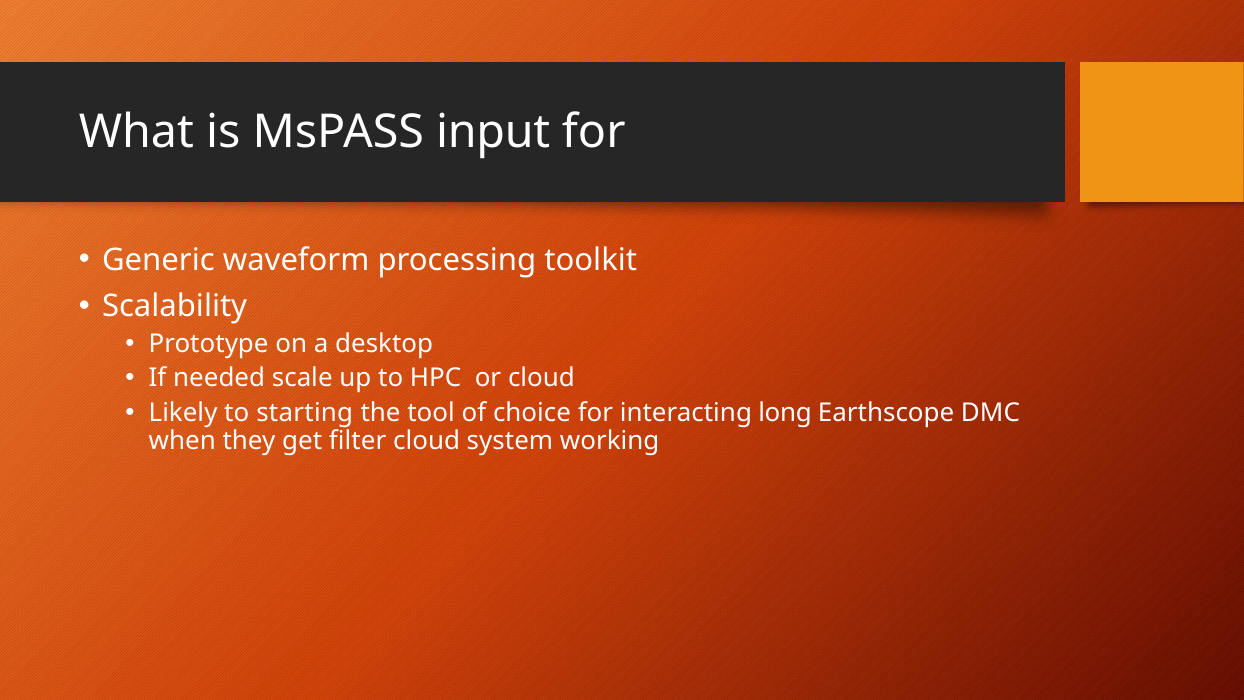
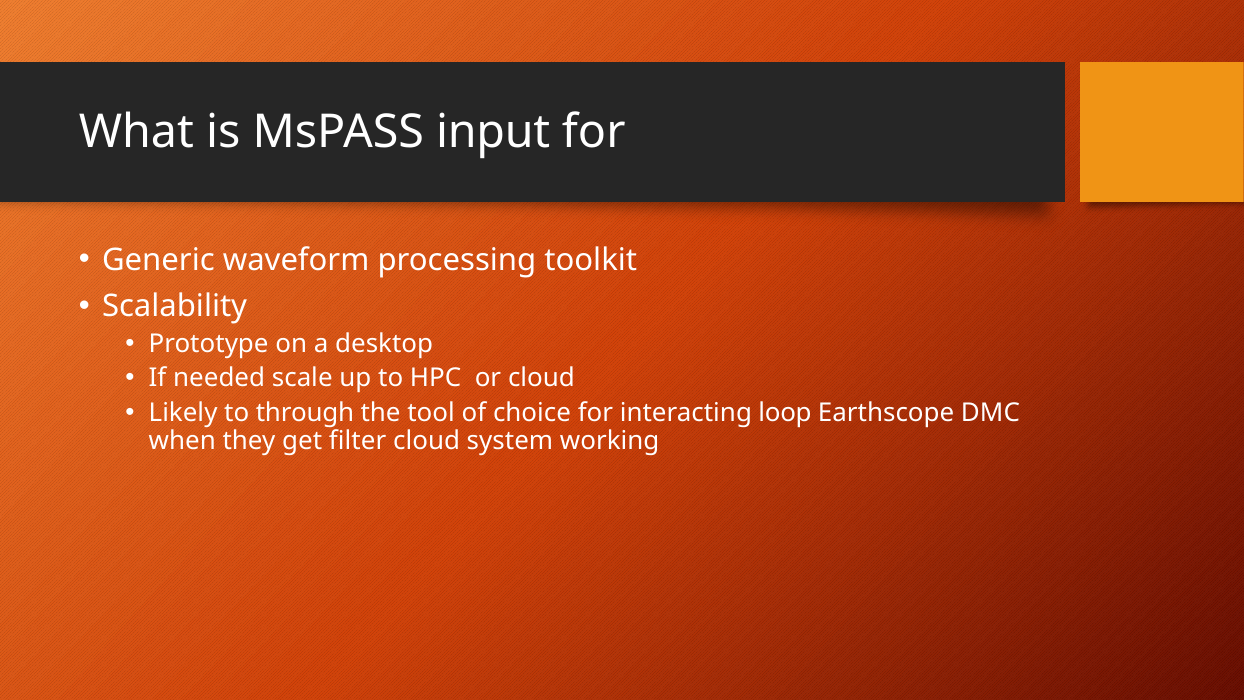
starting: starting -> through (305, 412)
long: long -> loop (785, 412)
